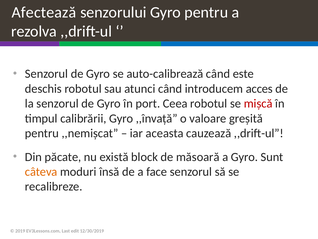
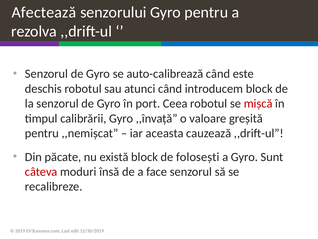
introducem acces: acces -> block (259, 89)
măsoară: măsoară -> folosești (198, 157)
câteva colour: orange -> red (41, 171)
